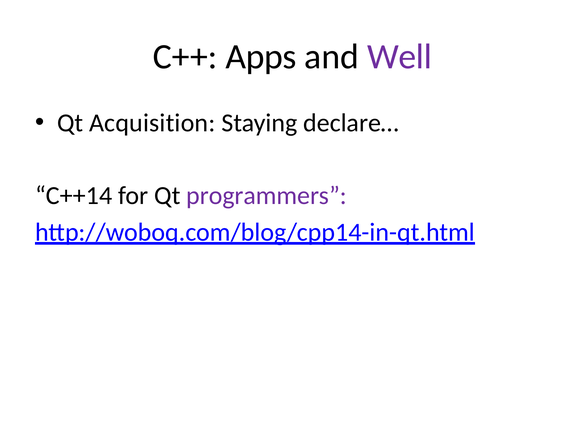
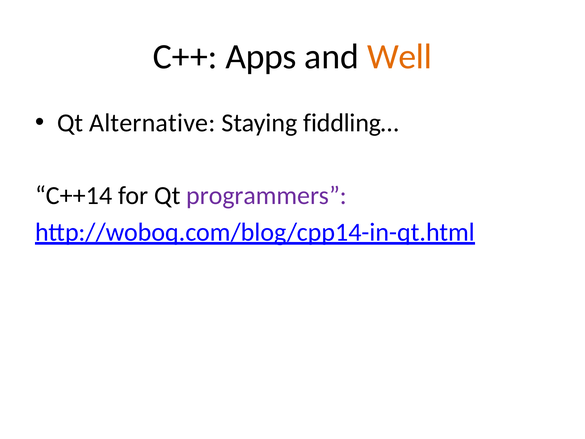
Well colour: purple -> orange (399, 57)
Acquisition: Acquisition -> Alternative (152, 123)
declare…: declare… -> fiddling… (351, 123)
